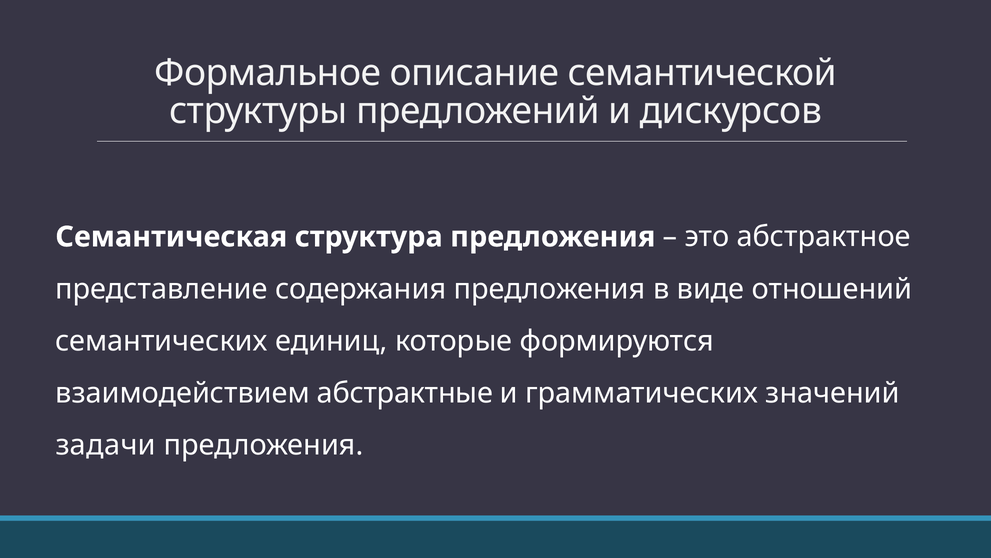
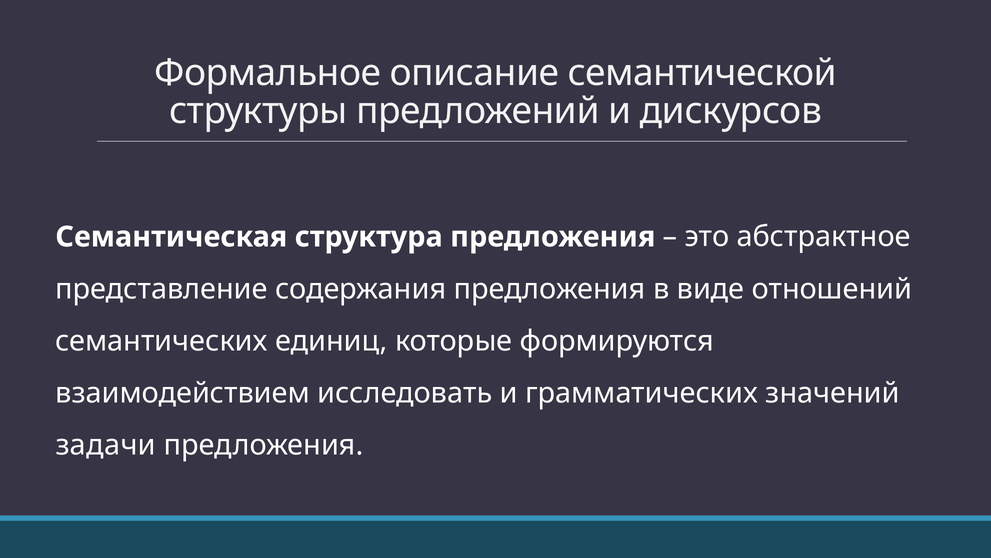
абстрактные: абстрактные -> исследовать (405, 393)
